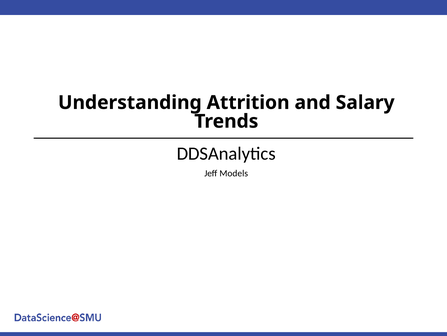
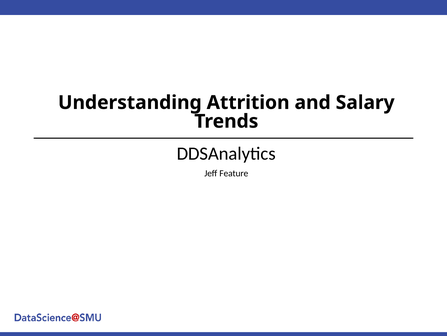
Models: Models -> Feature (234, 173)
